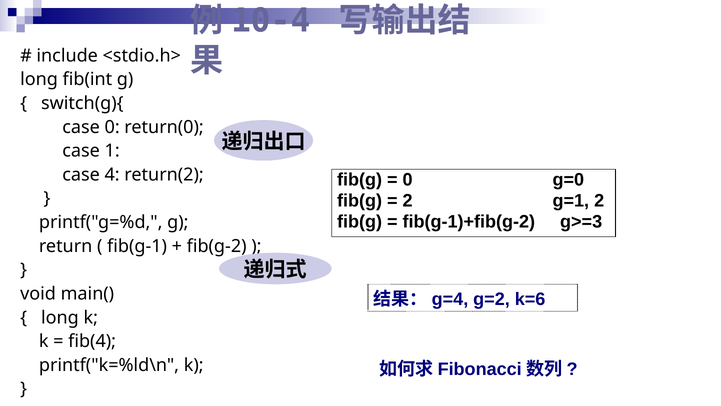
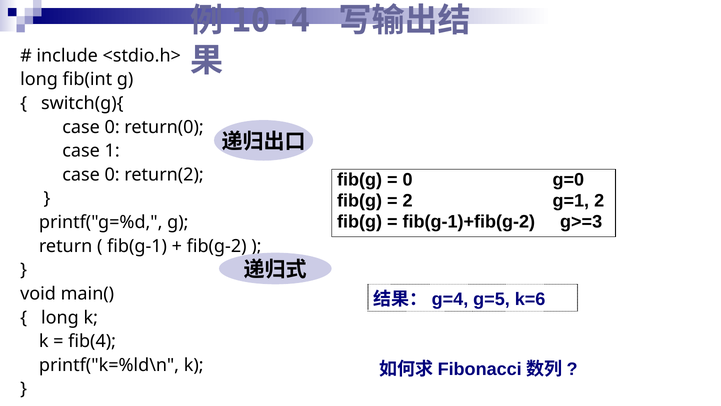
4: 4 -> 0 (112, 175)
g=2: g=2 -> g=5 (492, 299)
